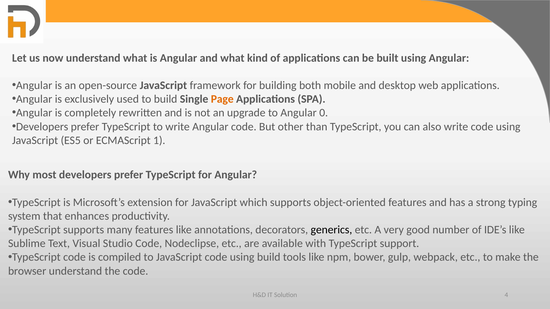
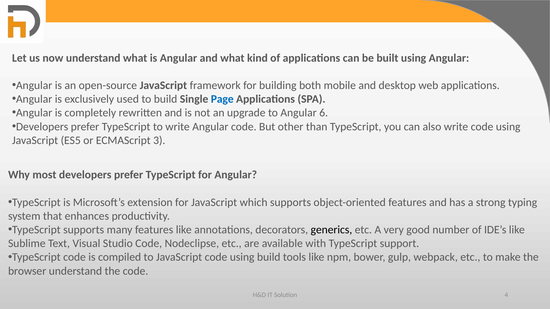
Page colour: orange -> blue (222, 99)
0: 0 -> 6 (324, 113)
1: 1 -> 3 (159, 141)
